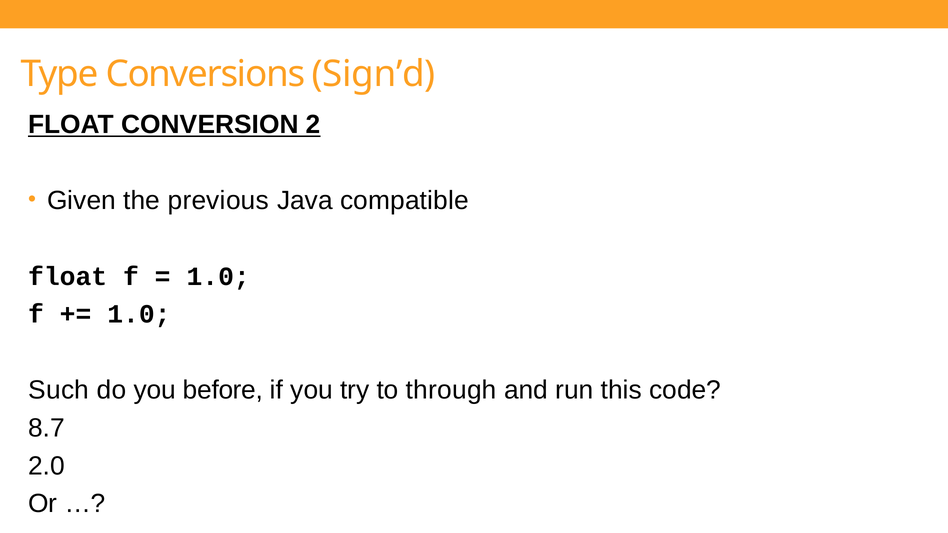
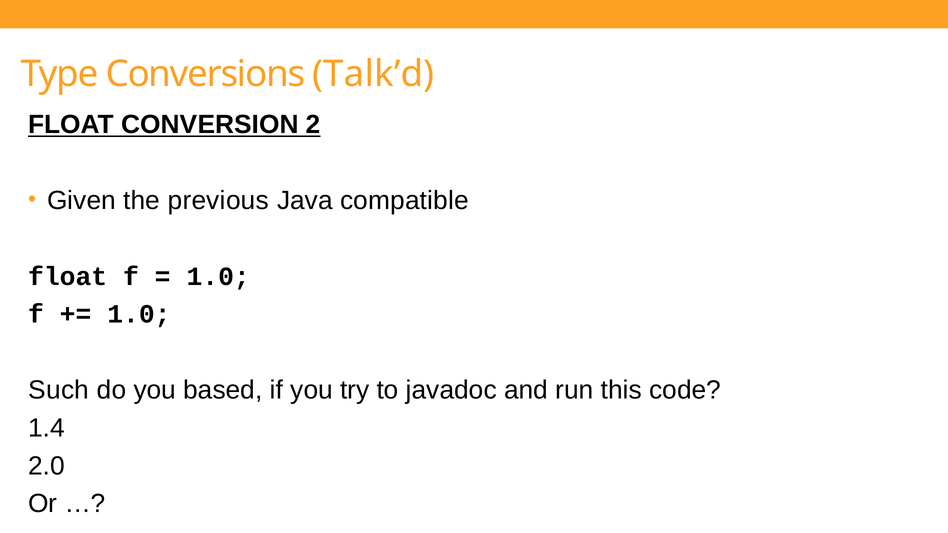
Sign’d: Sign’d -> Talk’d (373, 74)
before: before -> based (223, 390)
through: through -> javadoc (451, 390)
8.7: 8.7 -> 1.4 (46, 428)
